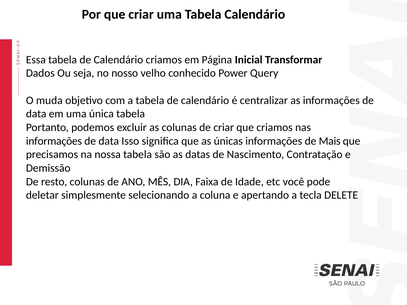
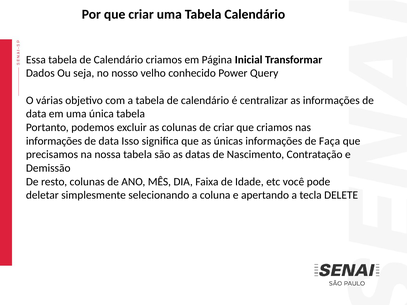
muda: muda -> várias (49, 100)
Mais: Mais -> Faça (330, 141)
